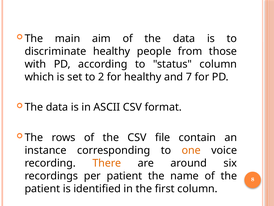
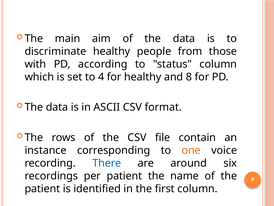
2: 2 -> 4 (101, 77)
and 7: 7 -> 8 (189, 77)
There colour: orange -> blue (107, 163)
